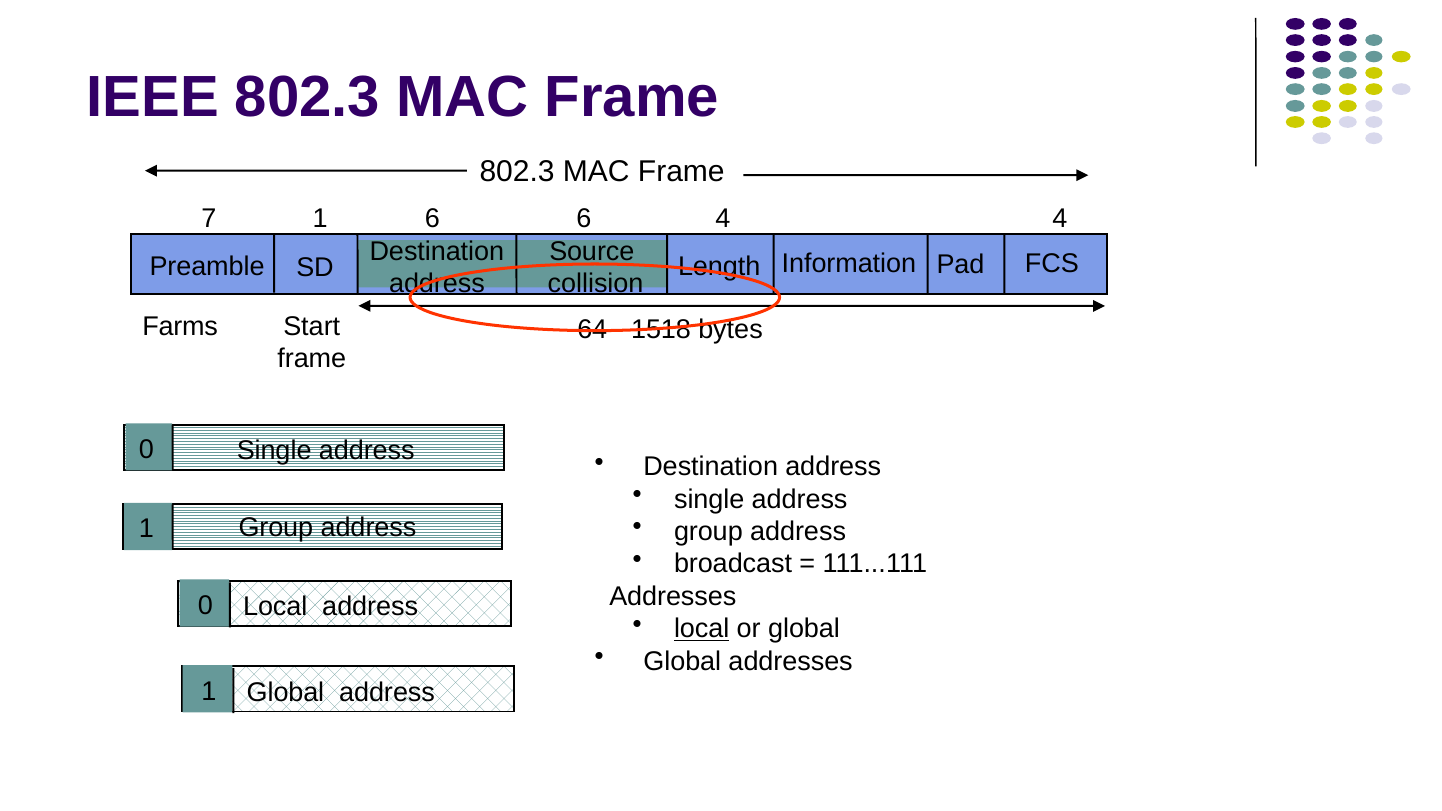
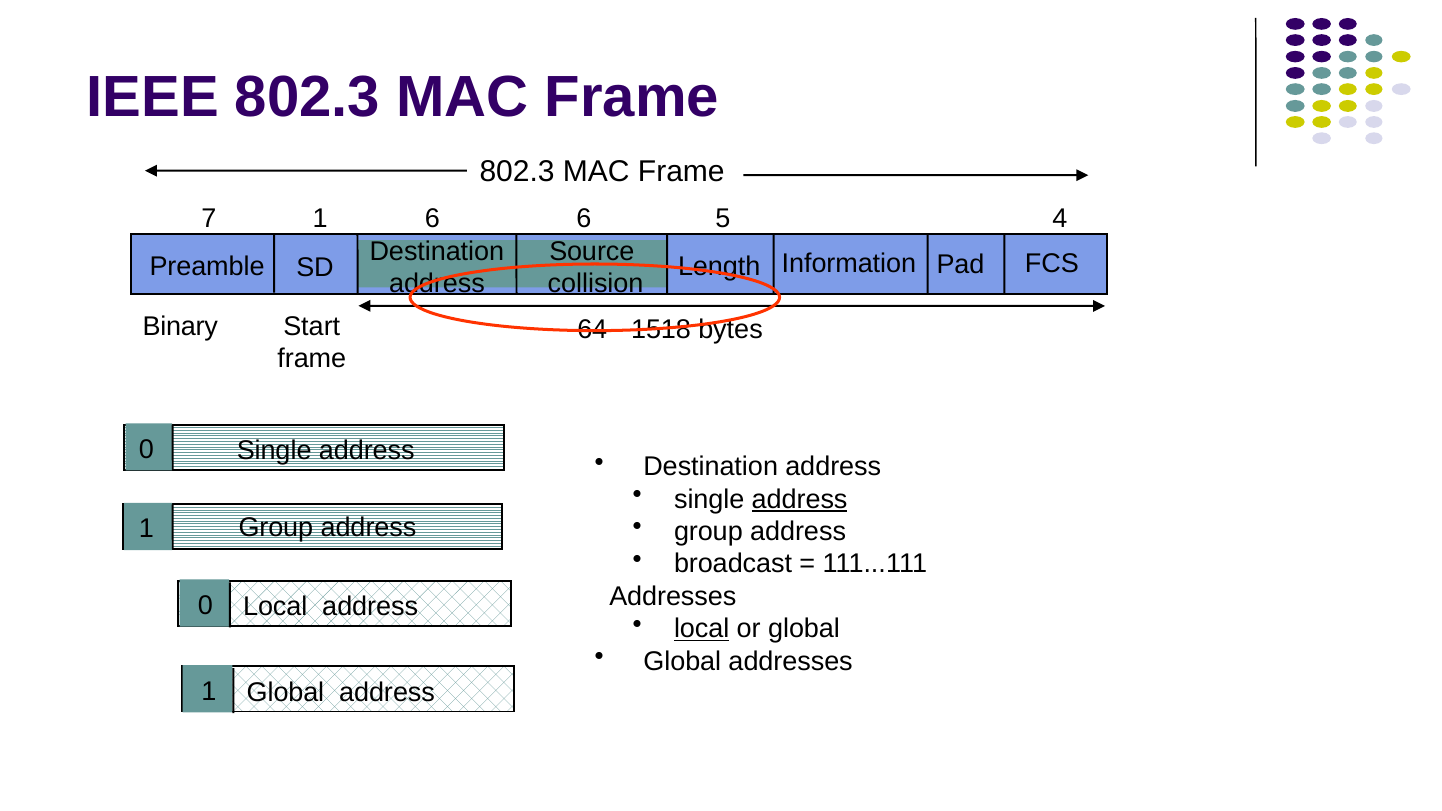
6 4: 4 -> 5 (723, 218)
Farms: Farms -> Binary (180, 326)
address underline: none -> present (800, 499)
